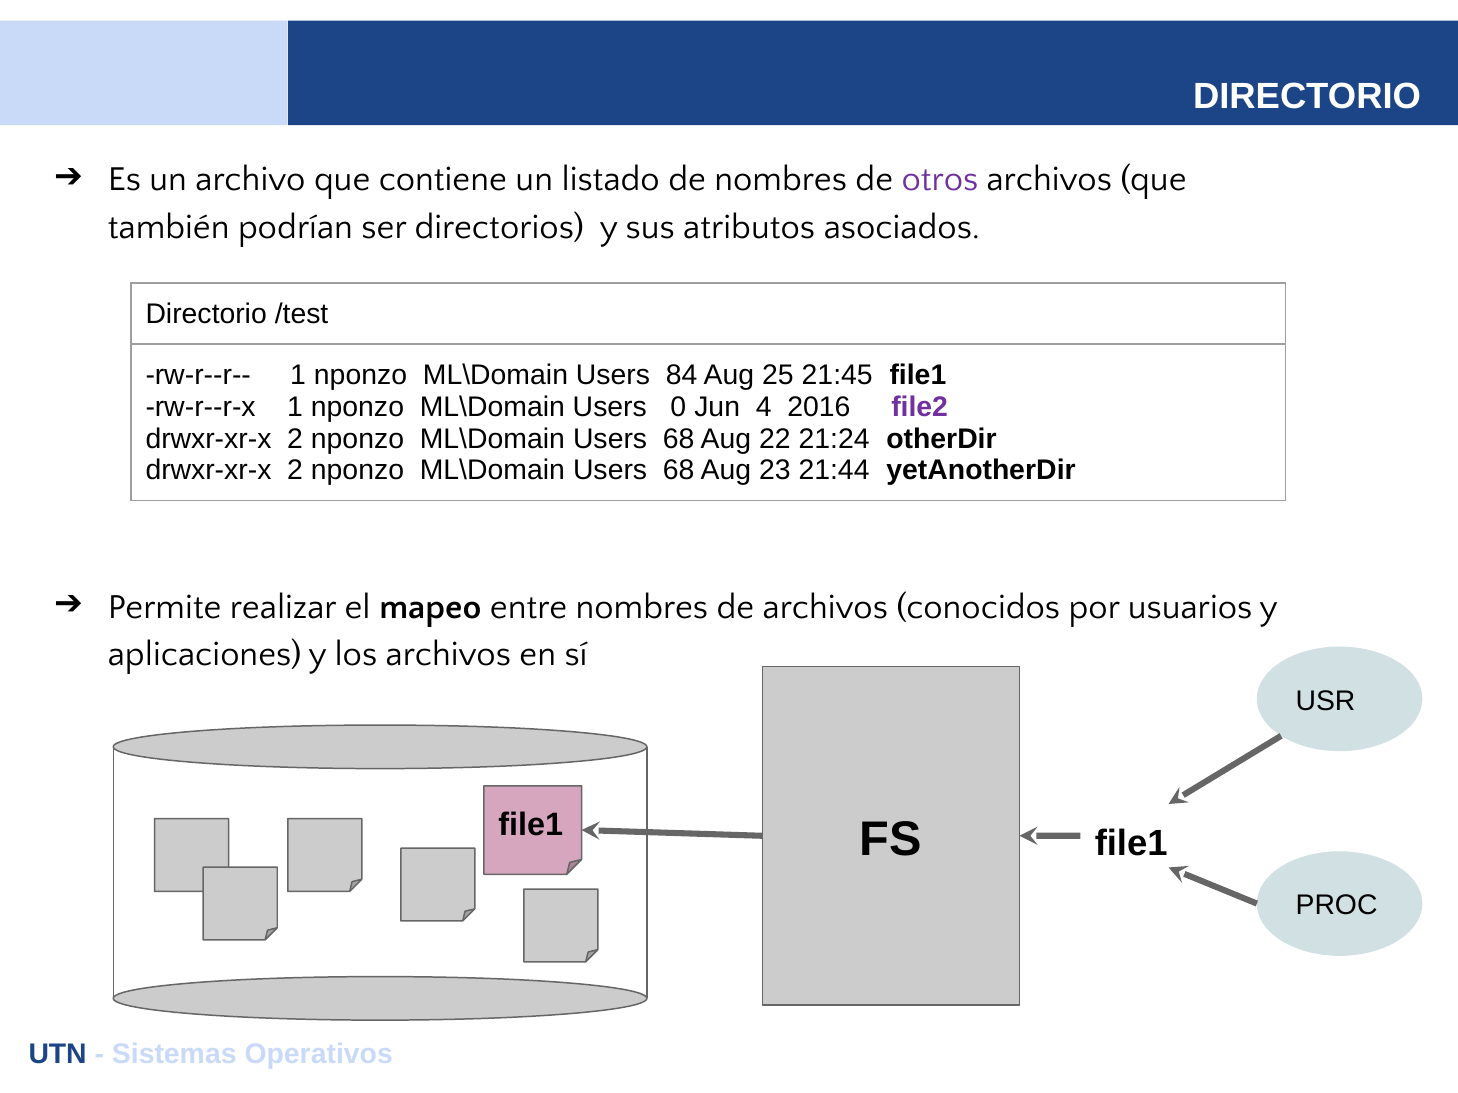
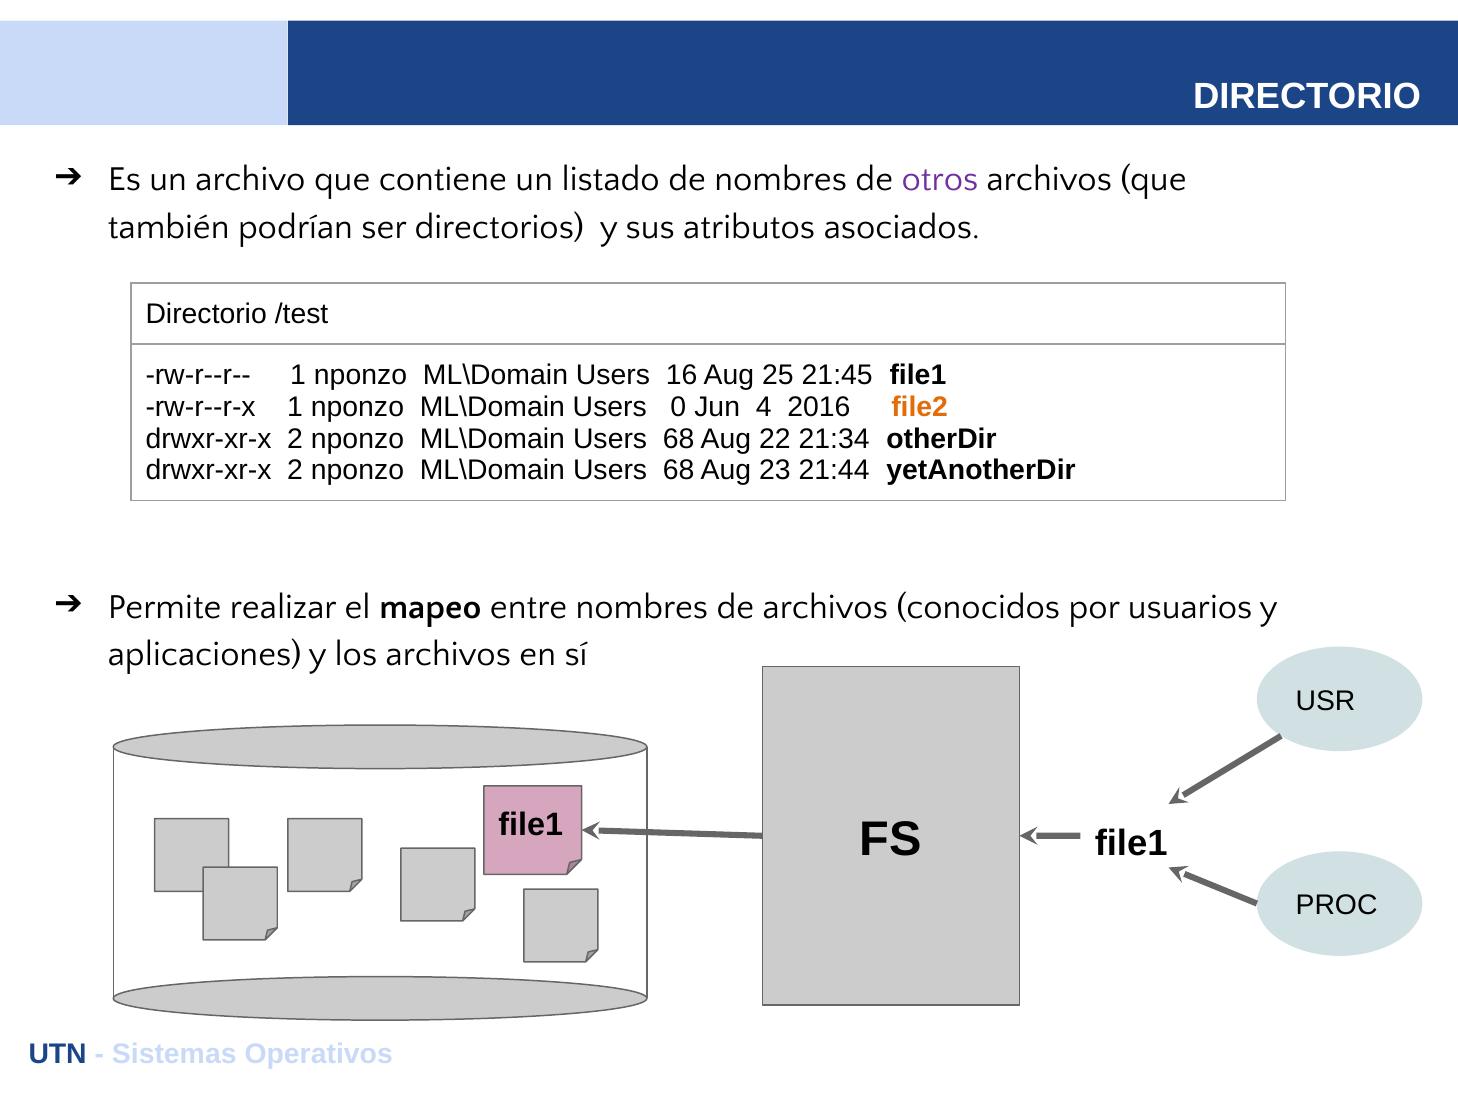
84: 84 -> 16 (682, 375)
file2 colour: purple -> orange (920, 407)
21:24: 21:24 -> 21:34 (834, 439)
